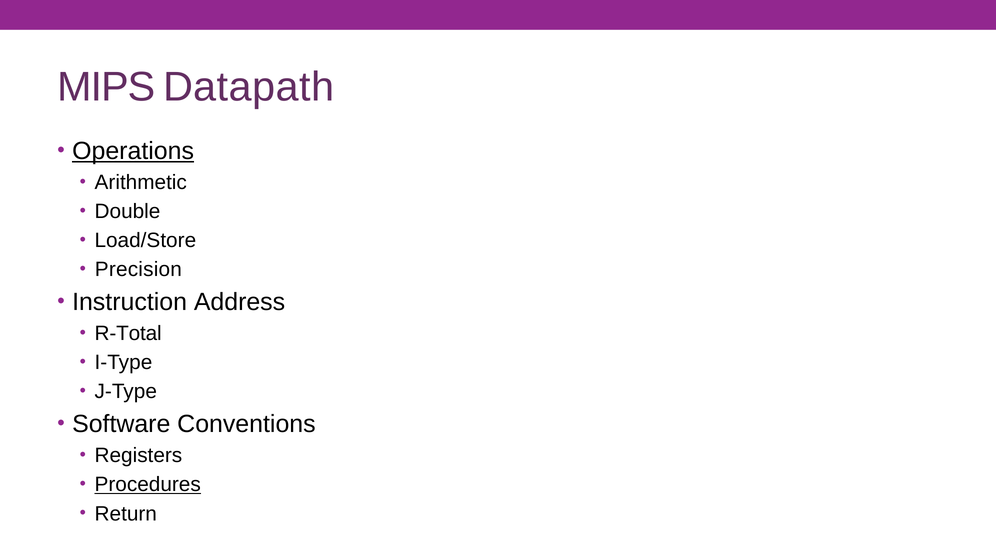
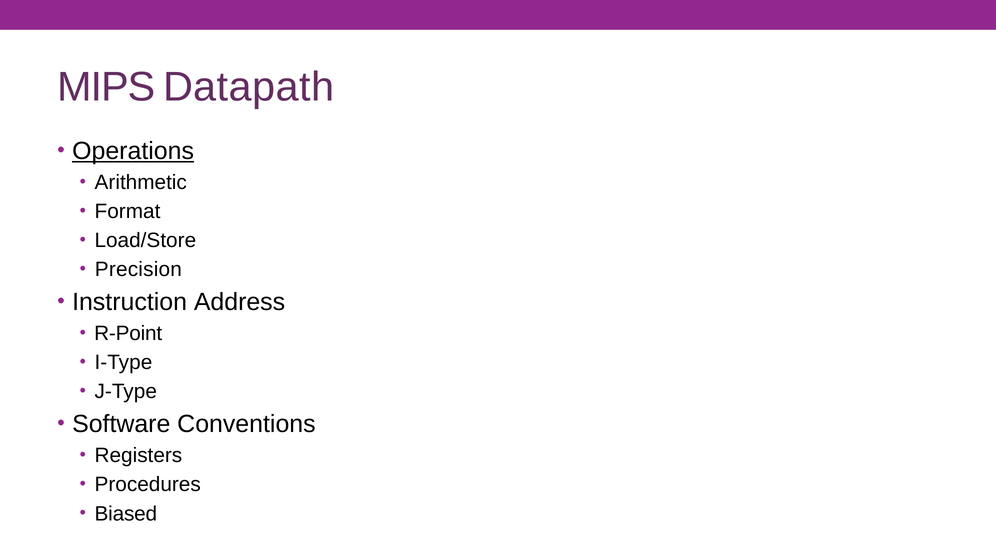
Double: Double -> Format (127, 212)
R-Total: R-Total -> R-Point (128, 334)
Procedures underline: present -> none (148, 485)
Return: Return -> Biased (126, 514)
